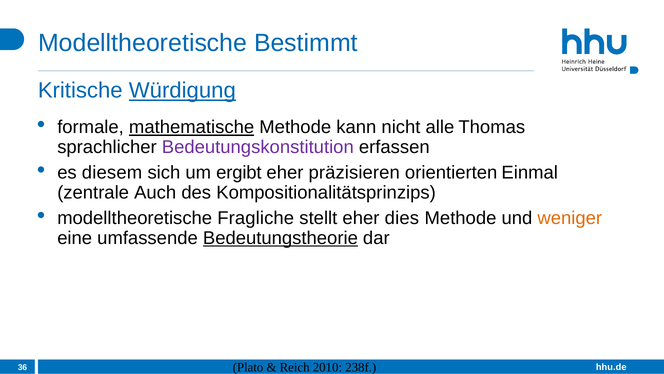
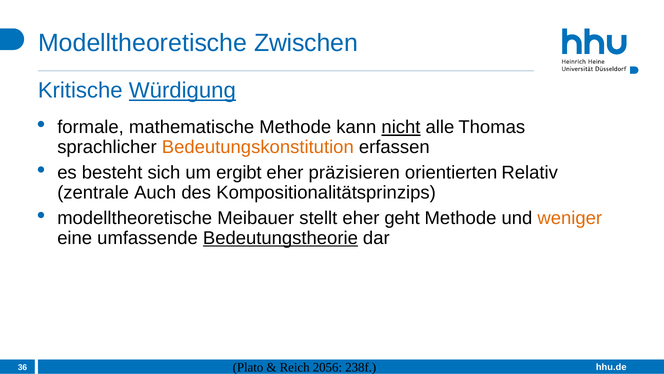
Bestimmt: Bestimmt -> Zwischen (306, 43)
mathematische underline: present -> none (192, 127)
nicht underline: none -> present (401, 127)
Bedeutungskonstitution colour: purple -> orange (258, 147)
diesem: diesem -> besteht (112, 173)
Einmal: Einmal -> Relativ (530, 173)
Fragliche: Fragliche -> Meibauer (256, 218)
dies: dies -> geht (402, 218)
2010: 2010 -> 2056 (327, 368)
